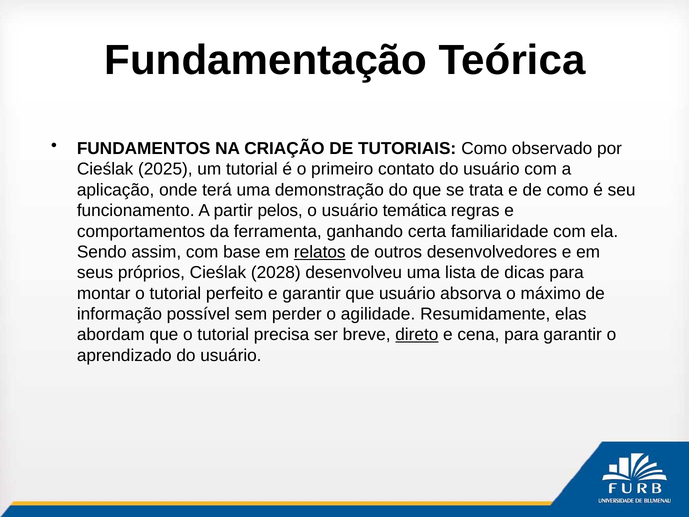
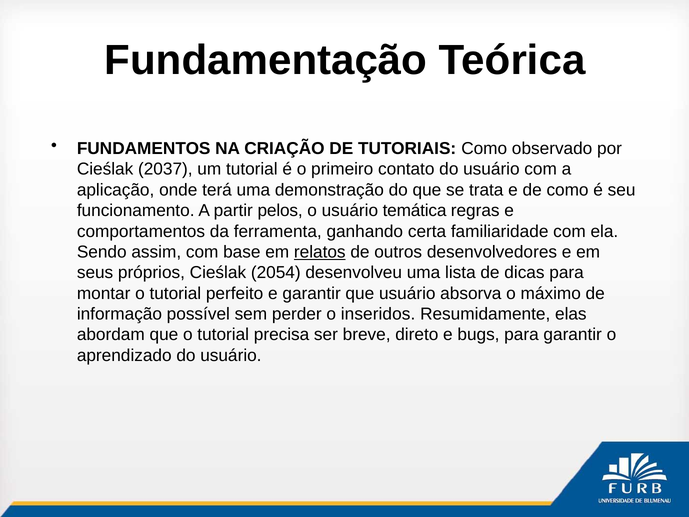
2025: 2025 -> 2037 (165, 169)
2028: 2028 -> 2054 (276, 273)
agilidade: agilidade -> inseridos (378, 314)
direto underline: present -> none (417, 335)
cena: cena -> bugs (478, 335)
